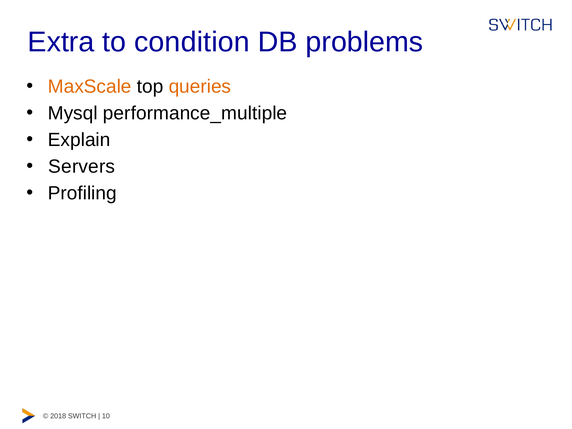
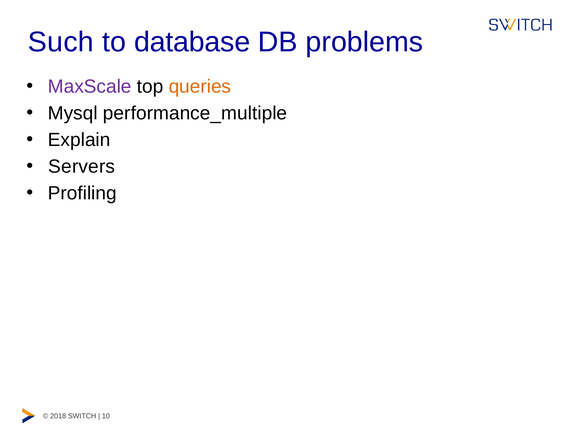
Extra: Extra -> Such (61, 42)
condition: condition -> database (192, 42)
MaxScale colour: orange -> purple (90, 87)
